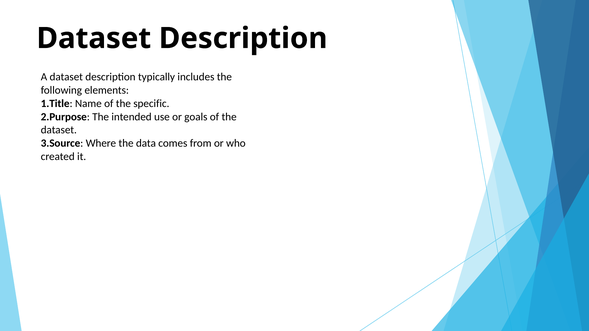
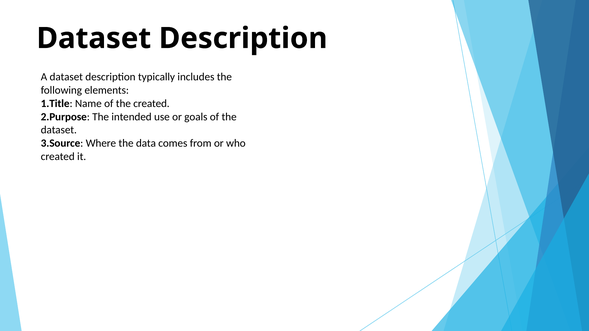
the specific: specific -> created (151, 104)
